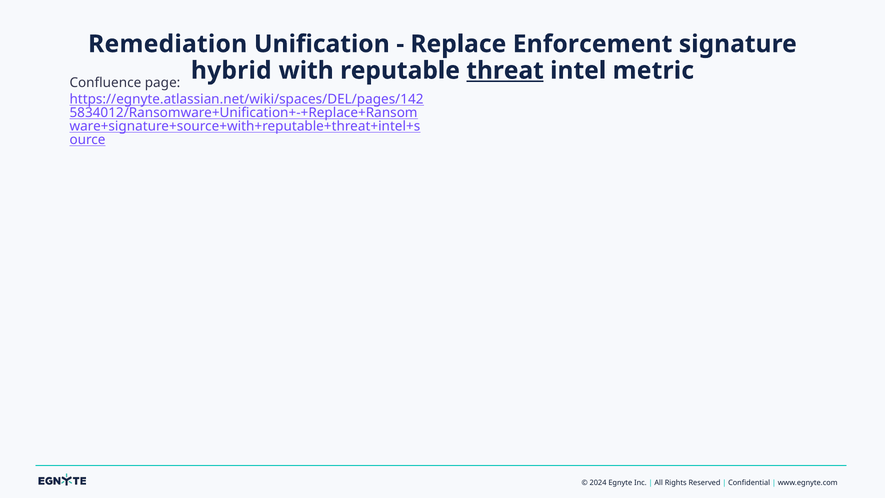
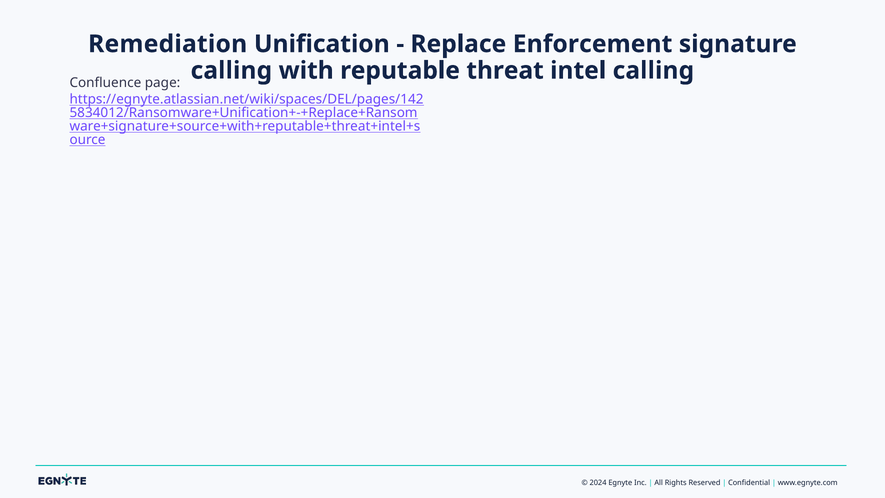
hybrid: hybrid -> calling (231, 71)
threat underline: present -> none (505, 71)
intel metric: metric -> calling (653, 71)
